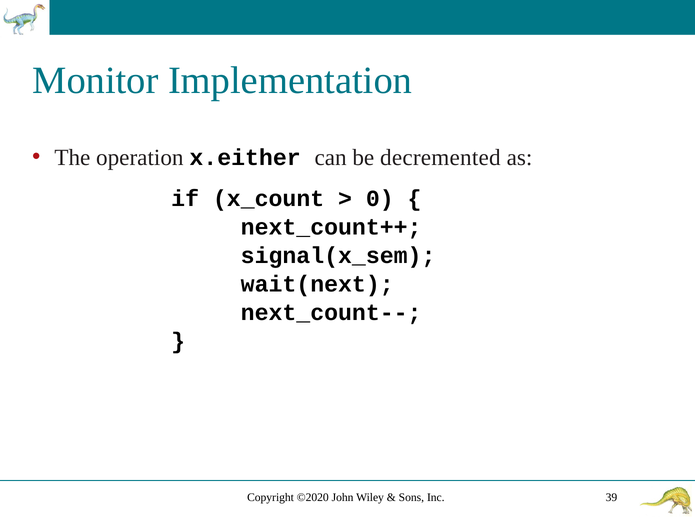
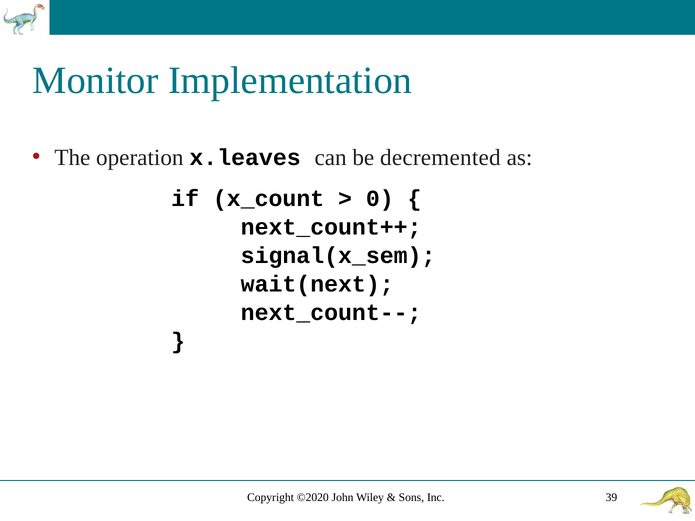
x.either: x.either -> x.leaves (245, 158)
